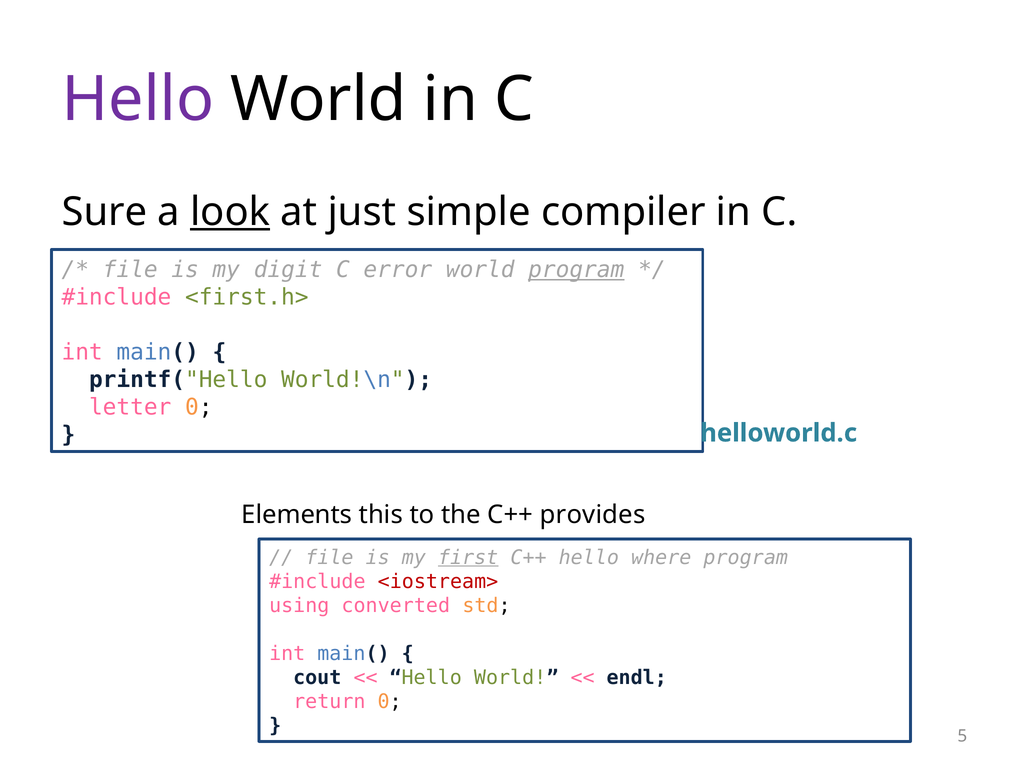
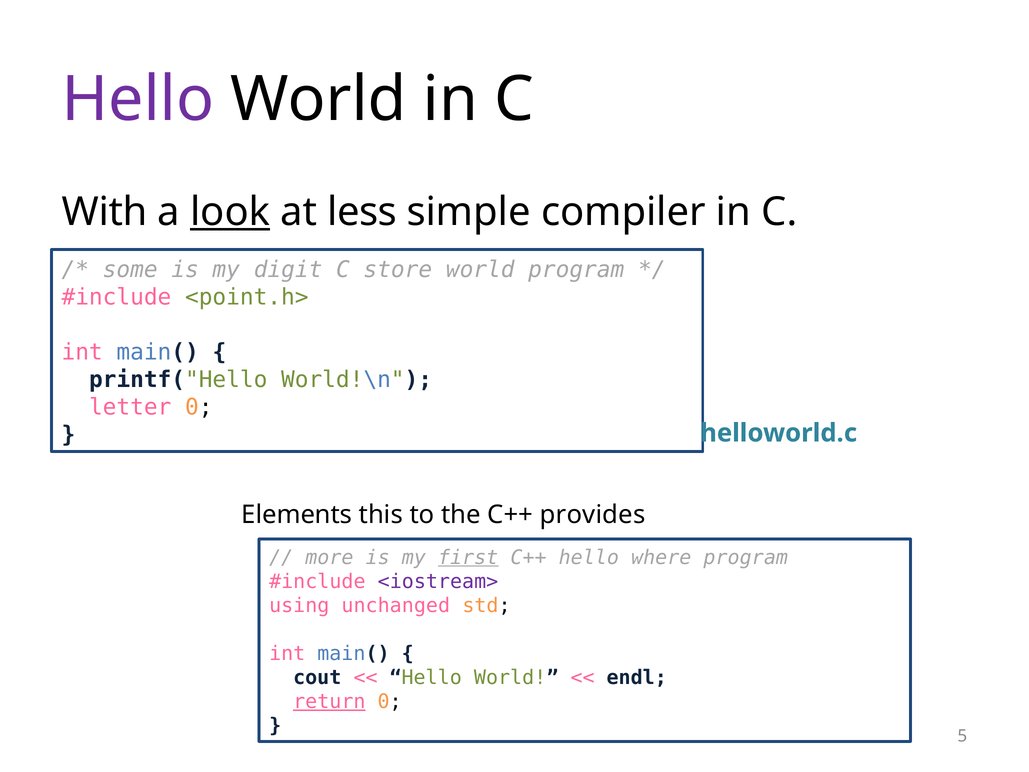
Sure: Sure -> With (105, 212)
just: just -> less (362, 212)
file: file -> some (130, 270)
error: error -> store (398, 270)
program underline: present -> none (576, 270)
<first.h>: <first.h> -> <point.h> (247, 297)
file: file -> more (329, 557)
<iostream> colour: red -> purple (438, 581)
converted: converted -> unchanged (396, 605)
return underline: none -> present (329, 701)
